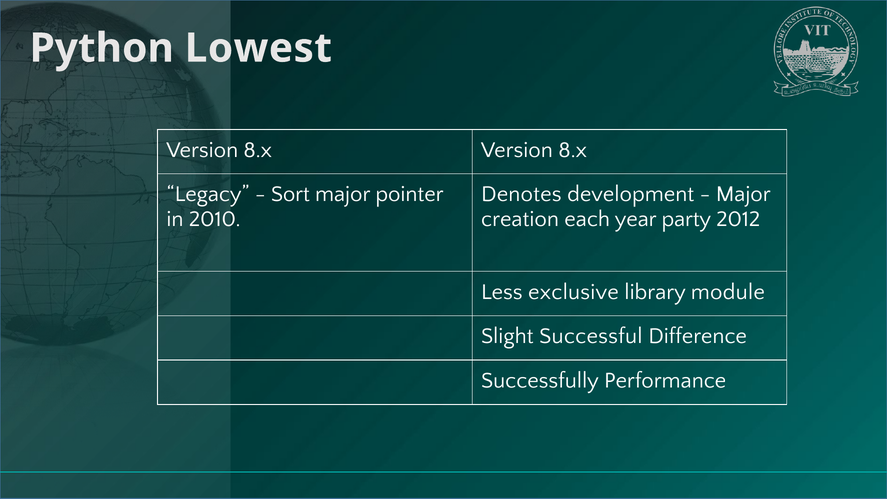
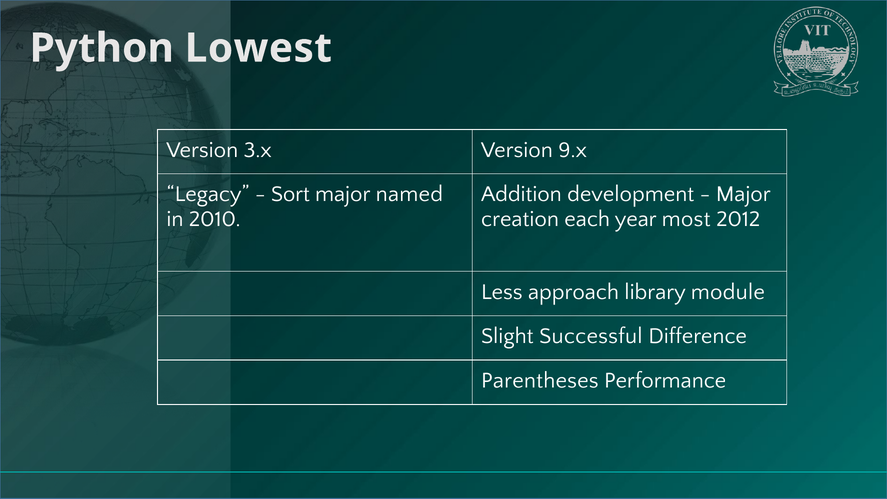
8.x: 8.x -> 3.x (258, 150)
8.x: 8.x -> 9.x (573, 150)
pointer: pointer -> named (409, 194)
Denotes: Denotes -> Addition (521, 194)
party: party -> most (686, 219)
exclusive: exclusive -> approach (574, 292)
Successfully: Successfully -> Parentheses (540, 380)
